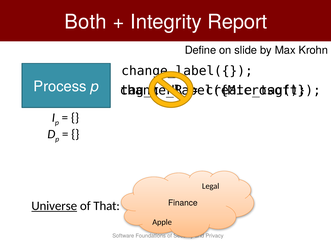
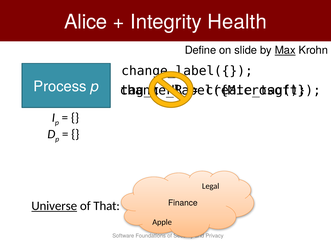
Both: Both -> Alice (86, 22)
Report: Report -> Health (237, 22)
Max underline: none -> present (285, 50)
